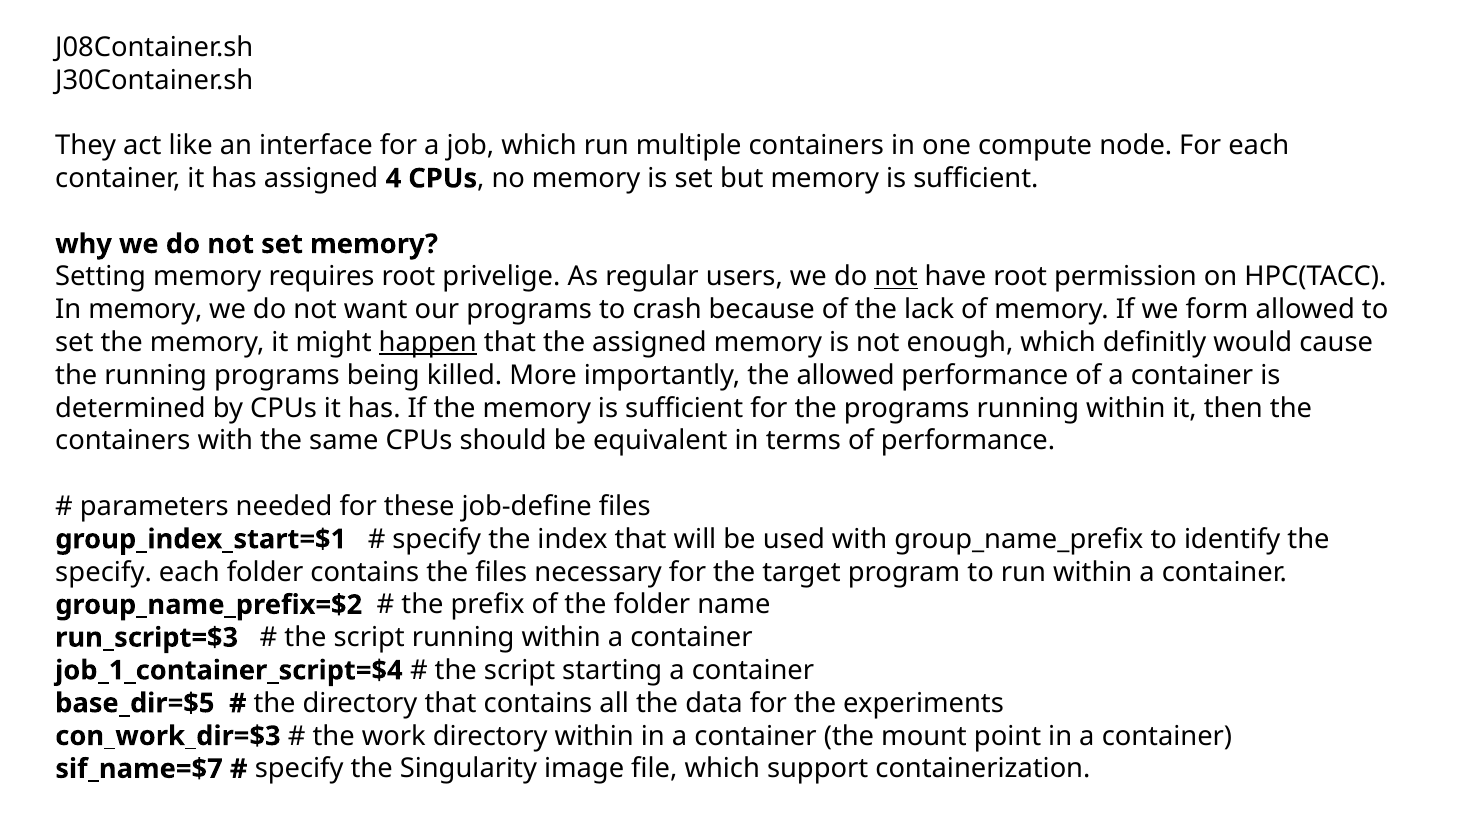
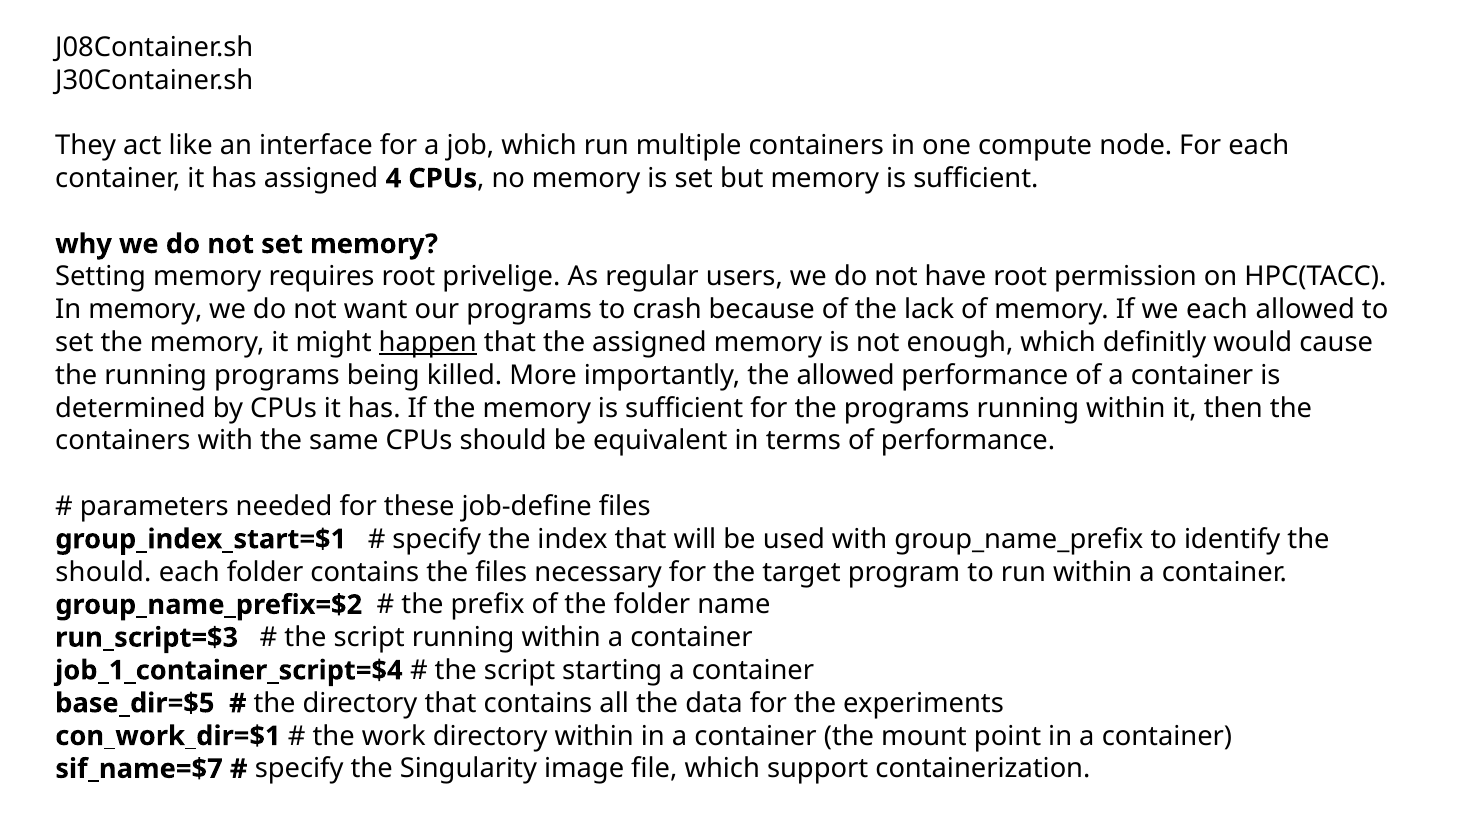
not underline: present -> none (896, 277)
we form: form -> each (1217, 310)
specify: specify -> should (103, 572)
con_work_dir=$3: con_work_dir=$3 -> con_work_dir=$1 (168, 736)
